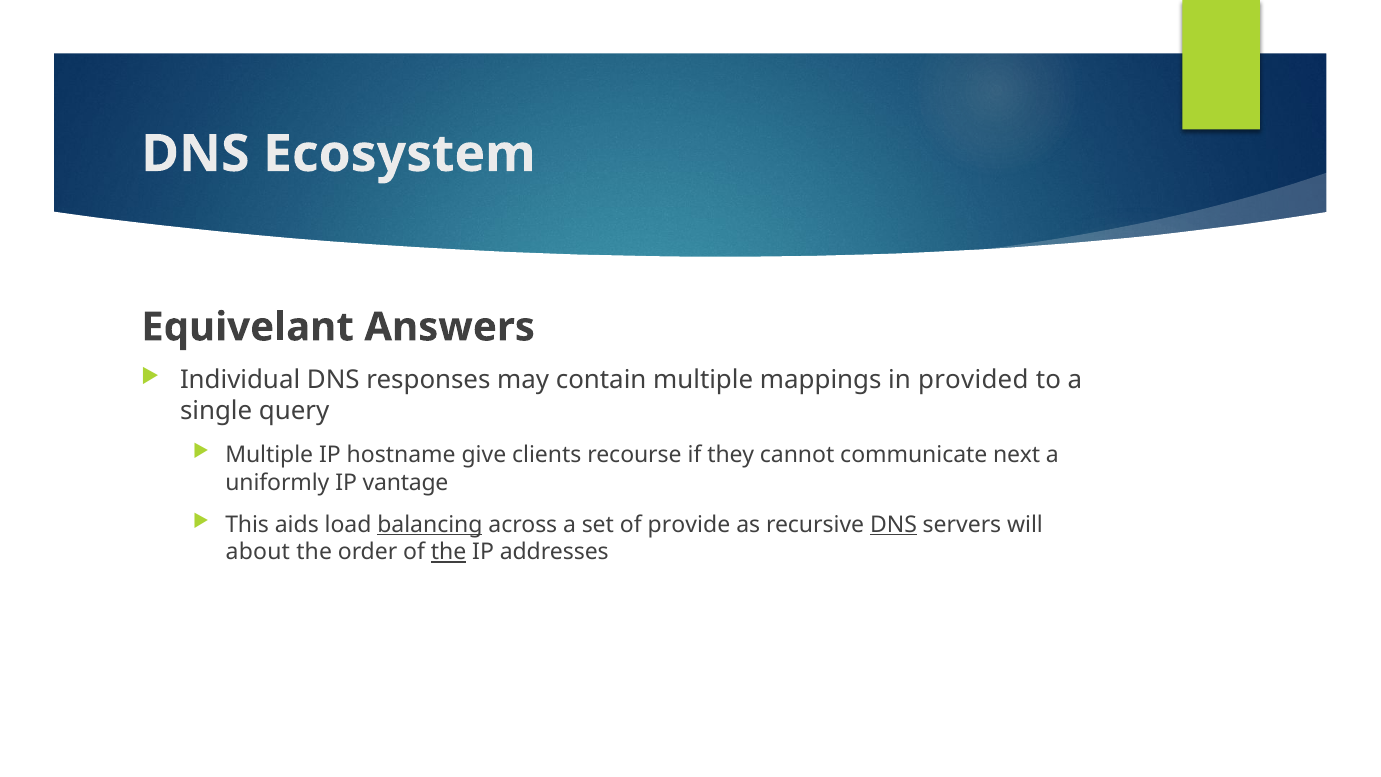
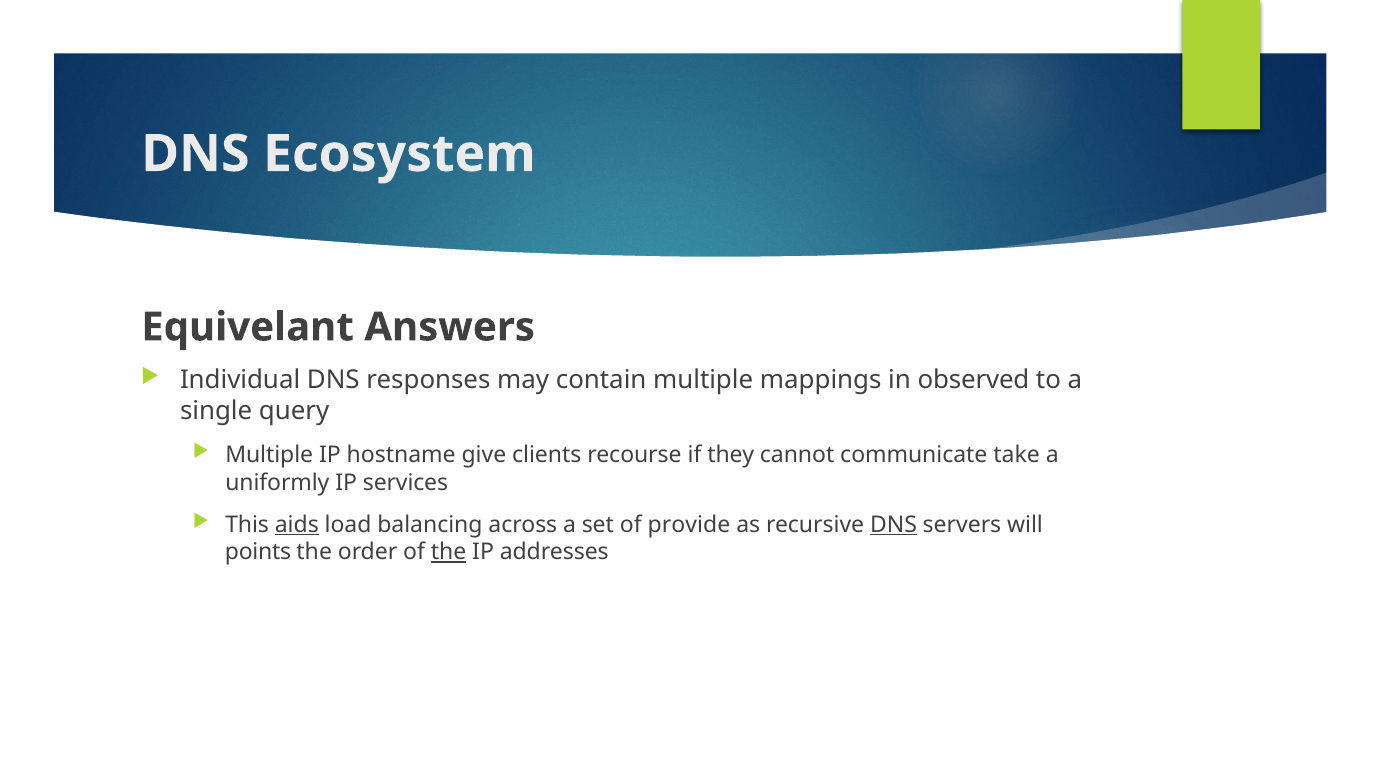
provided: provided -> observed (974, 380)
next: next -> take (1017, 455)
vantage: vantage -> services (406, 482)
aids underline: none -> present (297, 524)
balancing underline: present -> none (430, 524)
about: about -> points (258, 552)
